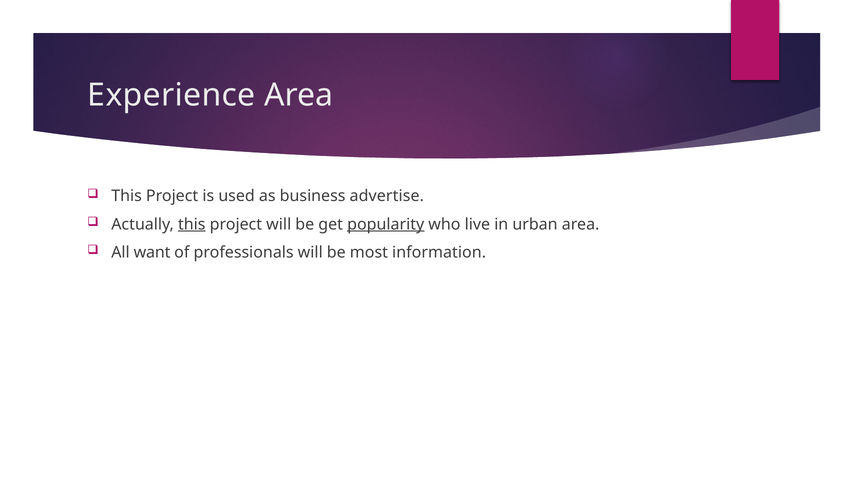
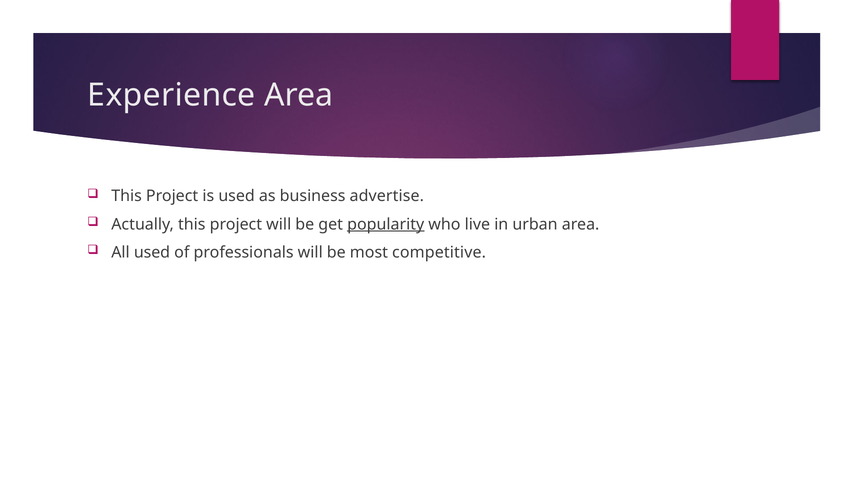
this underline: present -> none (192, 224)
All want: want -> used (152, 253)
information: information -> competitive (439, 253)
